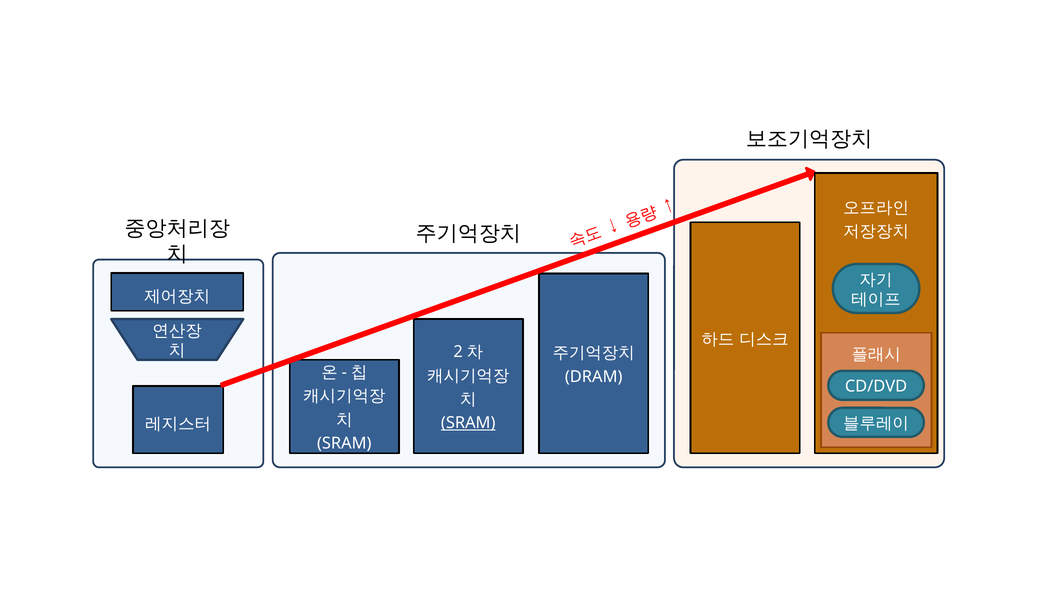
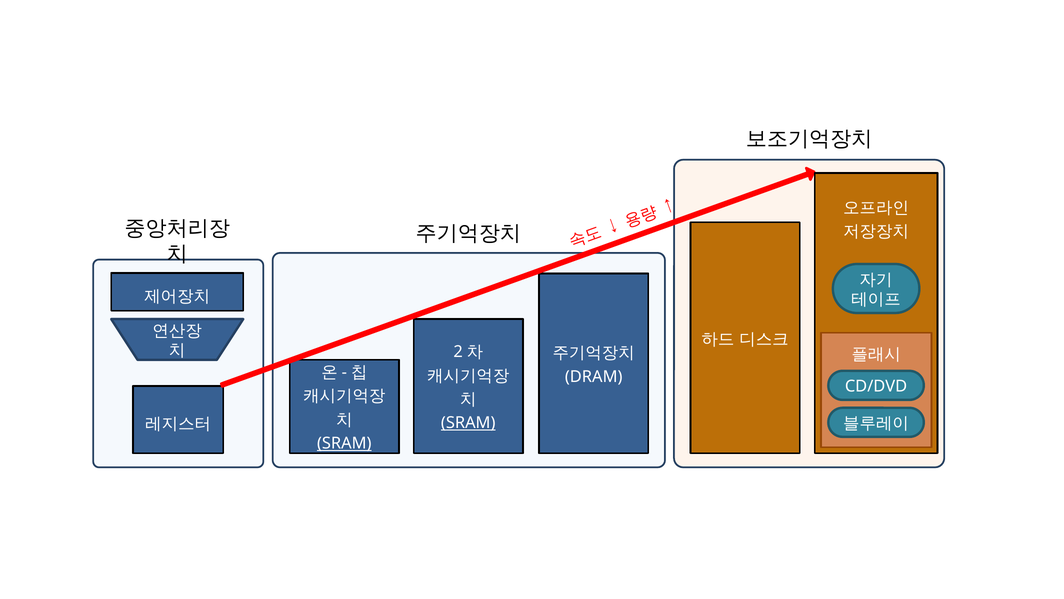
SRAM underline: none -> present (344, 443)
